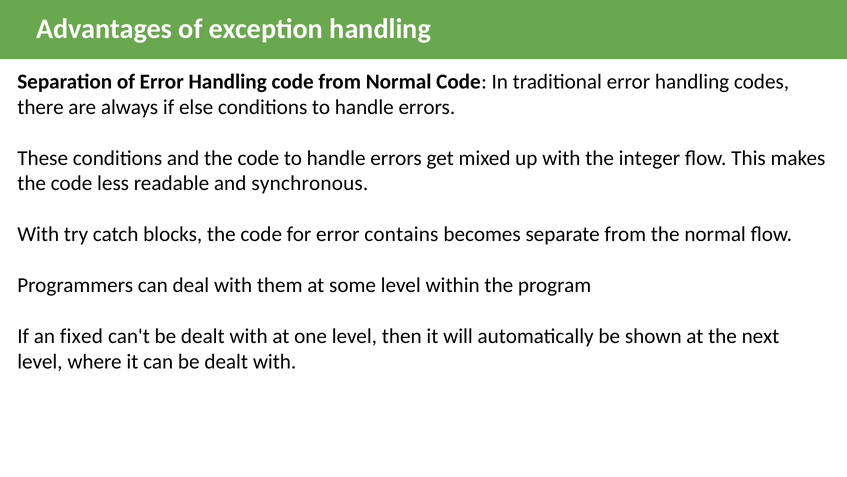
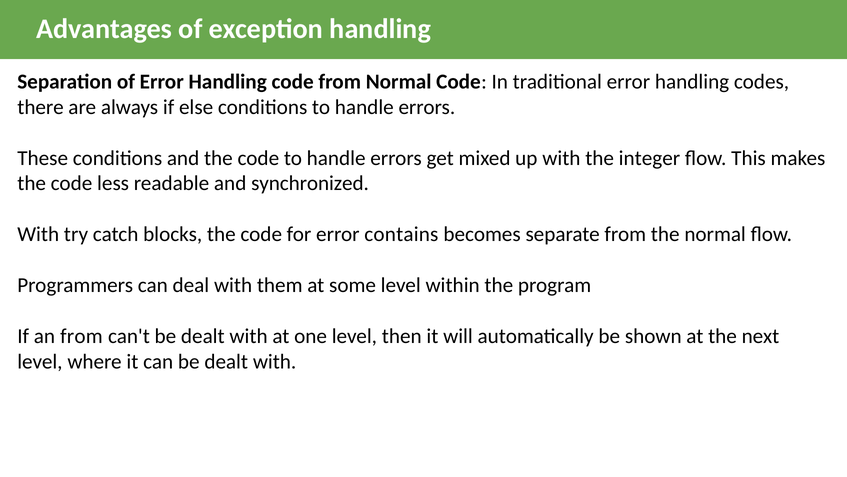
synchronous: synchronous -> synchronized (310, 183)
an fixed: fixed -> from (81, 336)
